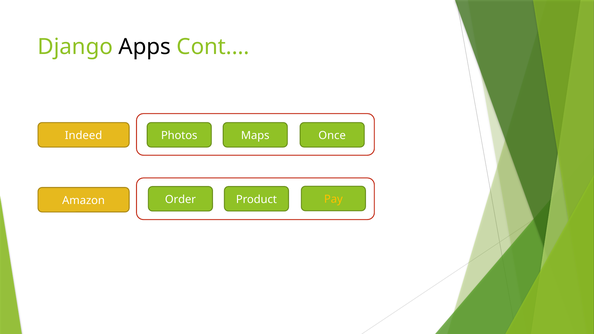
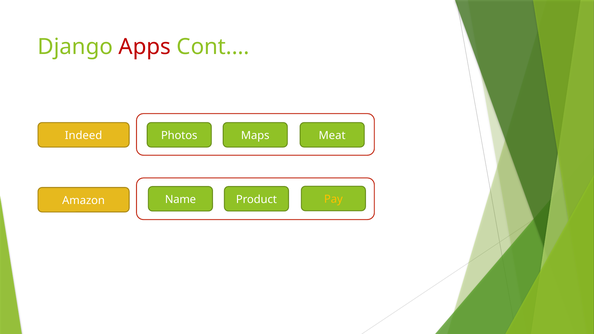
Apps colour: black -> red (145, 47)
Once: Once -> Meat (332, 136)
Order: Order -> Name (180, 200)
